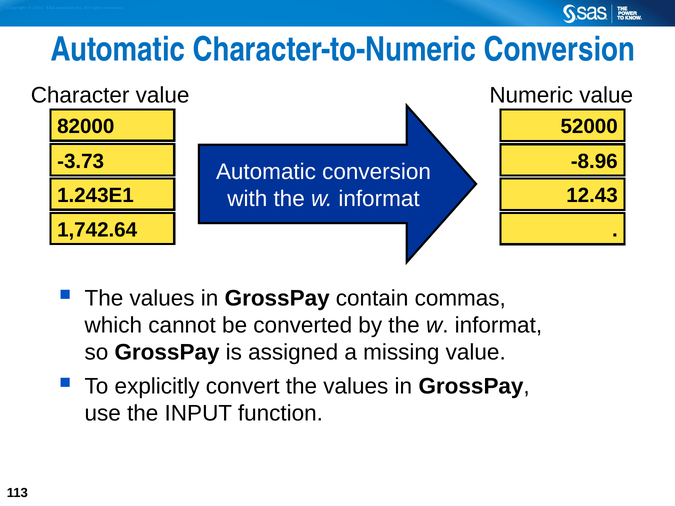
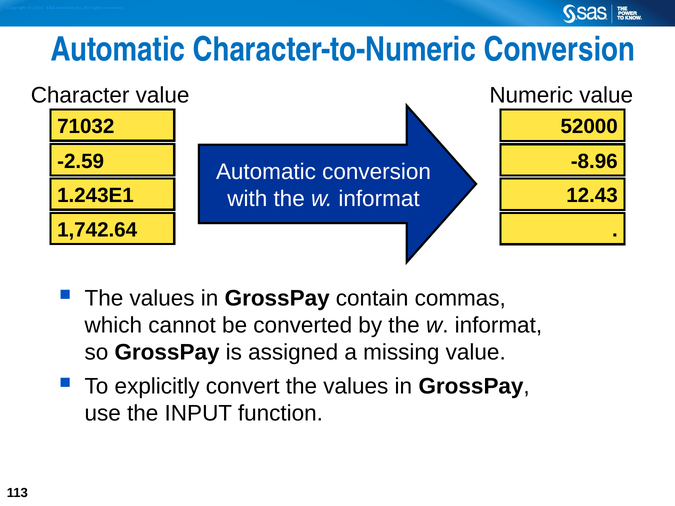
82000: 82000 -> 71032 (86, 127)
-3.73: -3.73 -> -2.59 (81, 161)
